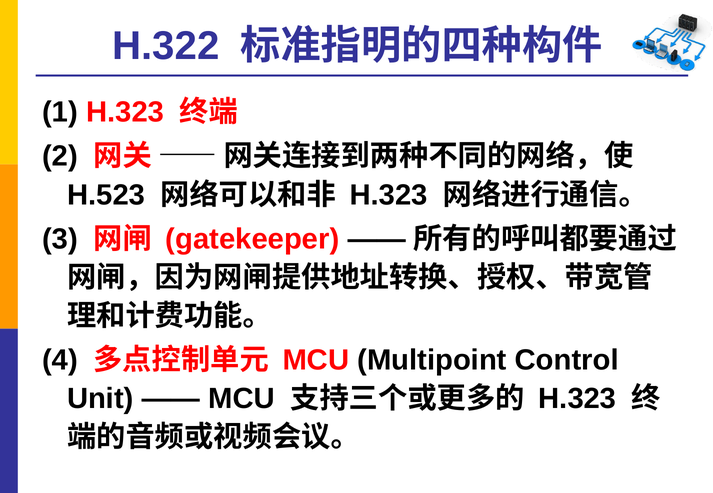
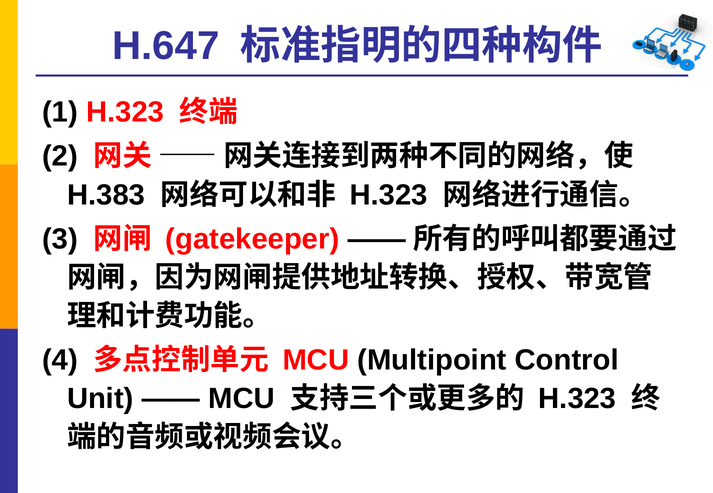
H.322: H.322 -> H.647 (166, 46)
H.523: H.523 -> H.383 (106, 195)
